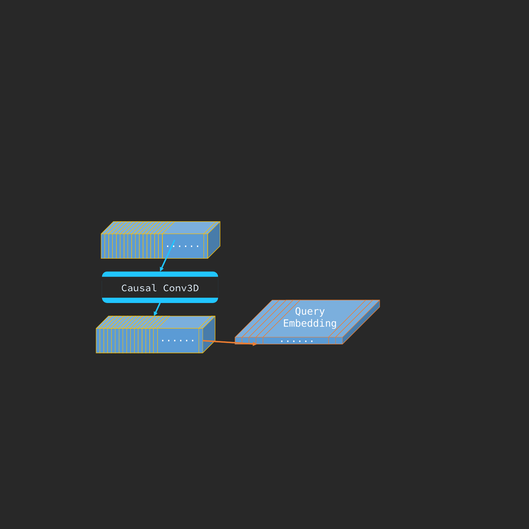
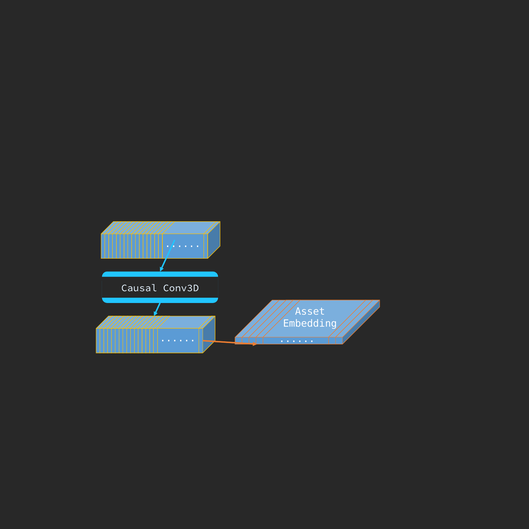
Query: Query -> Asset (310, 312)
